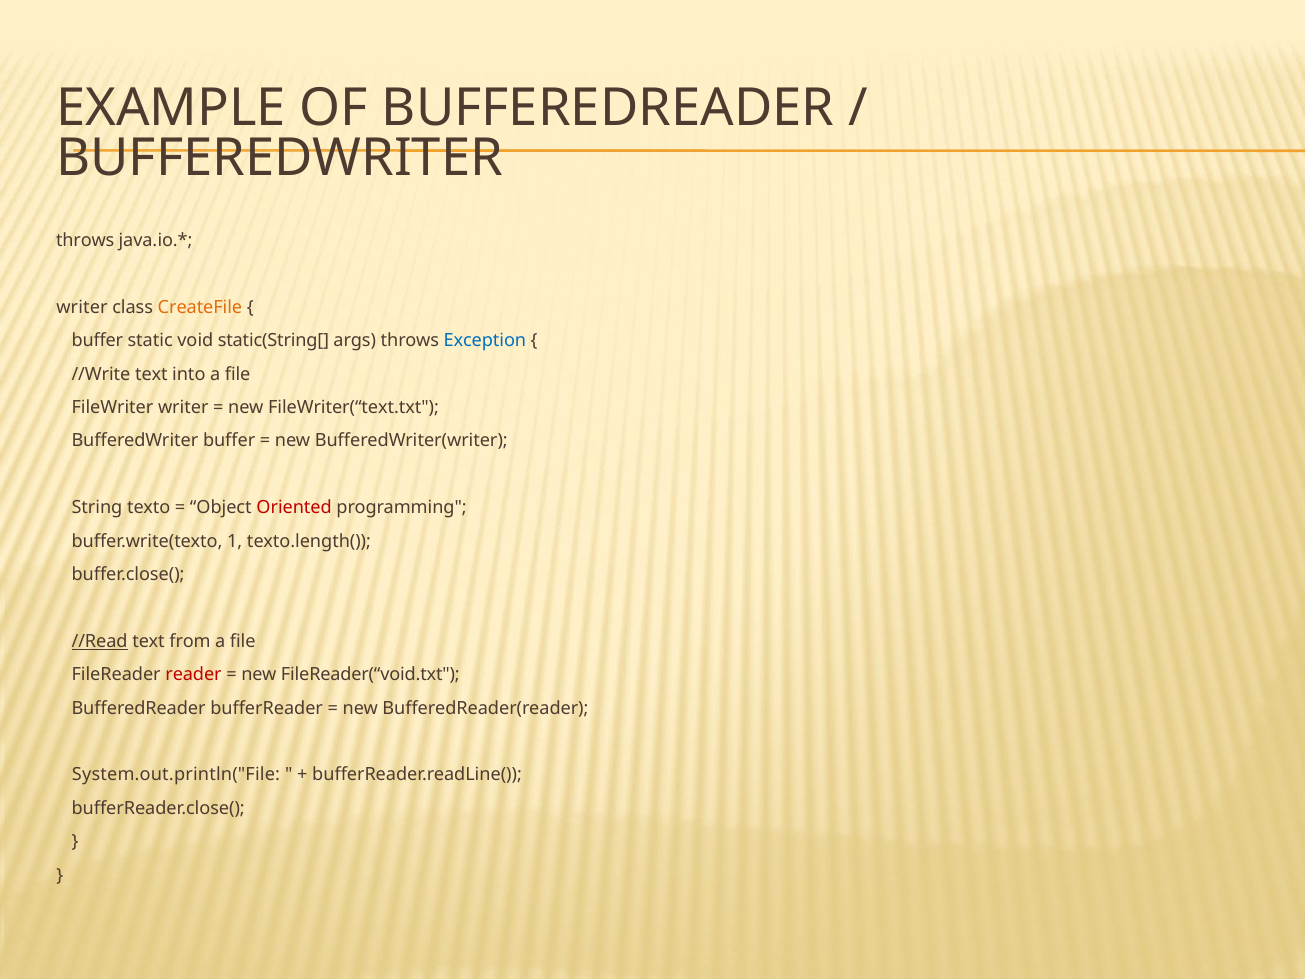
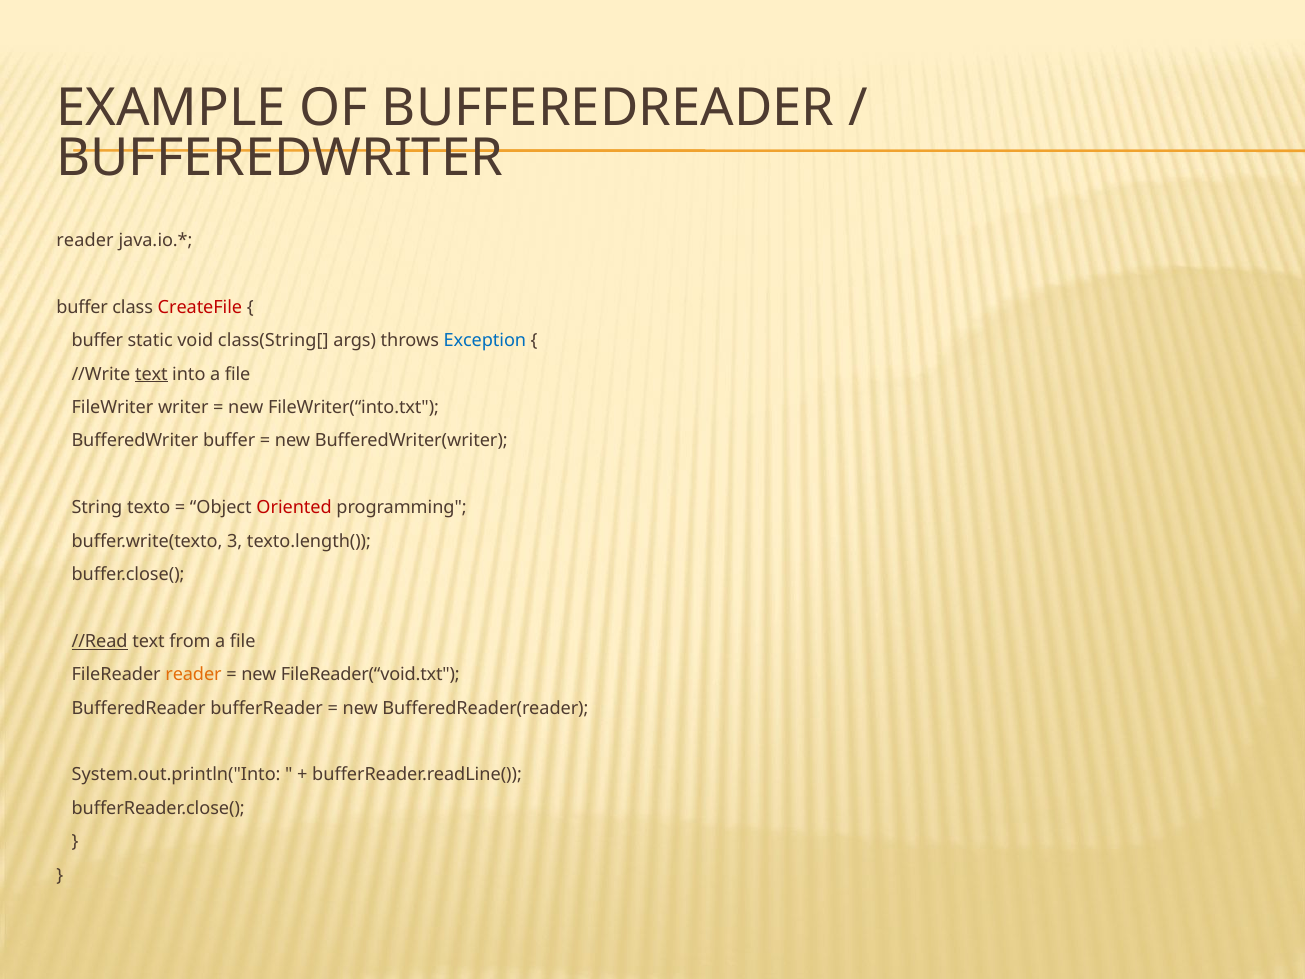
throws: throws -> reader (85, 240)
writer: writer -> buffer (82, 307)
CreateFile colour: orange -> red (200, 307)
static(String[: static(String[ -> class(String[ (273, 341)
text underline: none -> present (151, 374)
FileWriter(“text.txt: FileWriter(“text.txt -> FileWriter(“into.txt (354, 407)
1: 1 -> 3 (235, 541)
reader colour: red -> orange (194, 675)
System.out.println("File: System.out.println("File -> System.out.println("Into (176, 775)
